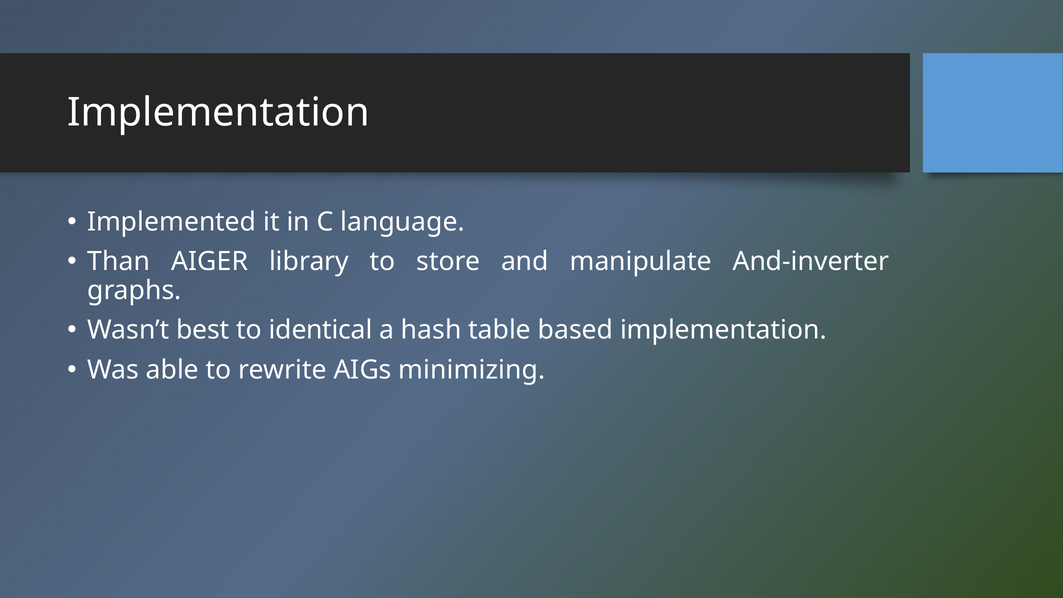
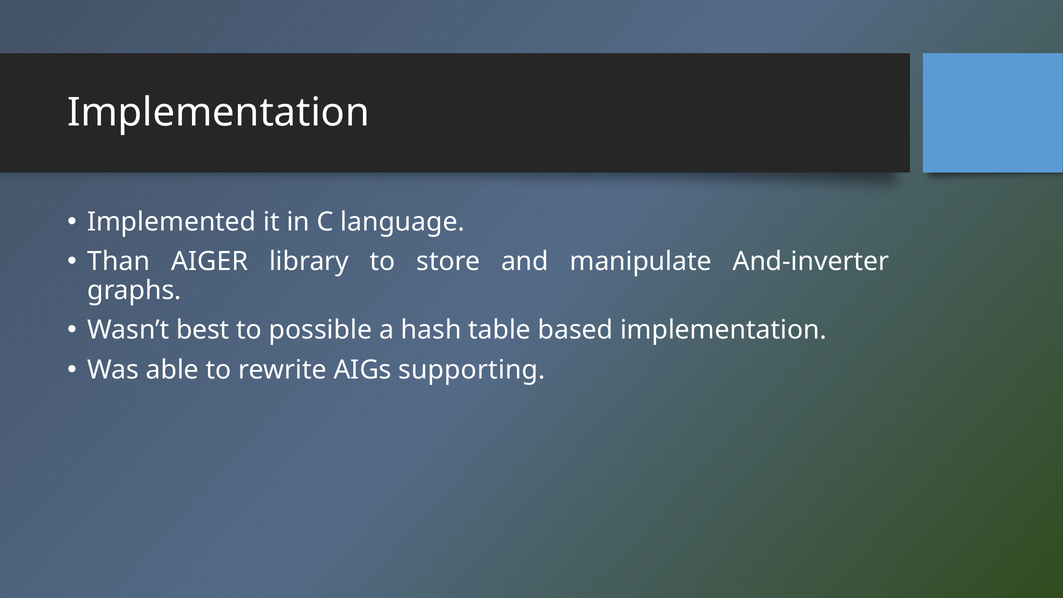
identical: identical -> possible (321, 330)
minimizing: minimizing -> supporting (472, 370)
